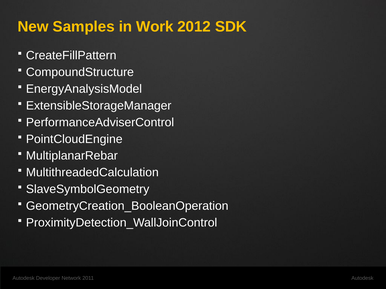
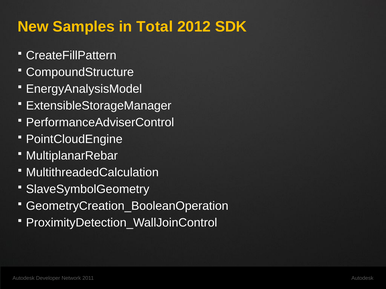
Work: Work -> Total (155, 27)
